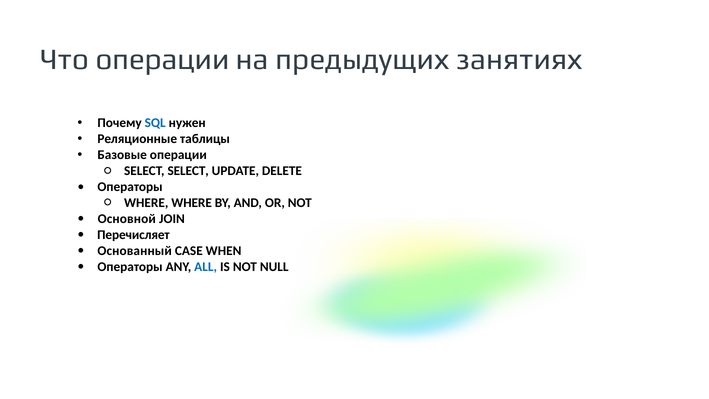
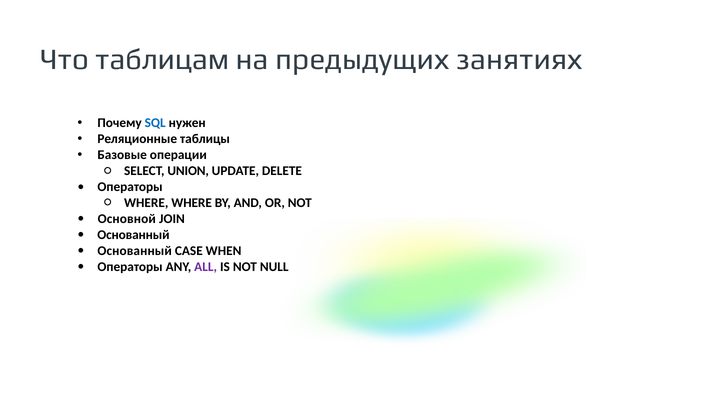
Что операции: операции -> таблицам (163, 60)
SELECT SELECT: SELECT -> UNION (188, 171)
Перечисляет: Перечисляет -> Основанный (133, 235)
ALL colour: blue -> purple (206, 267)
